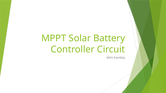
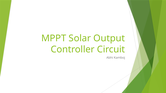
Battery: Battery -> Output (109, 38)
